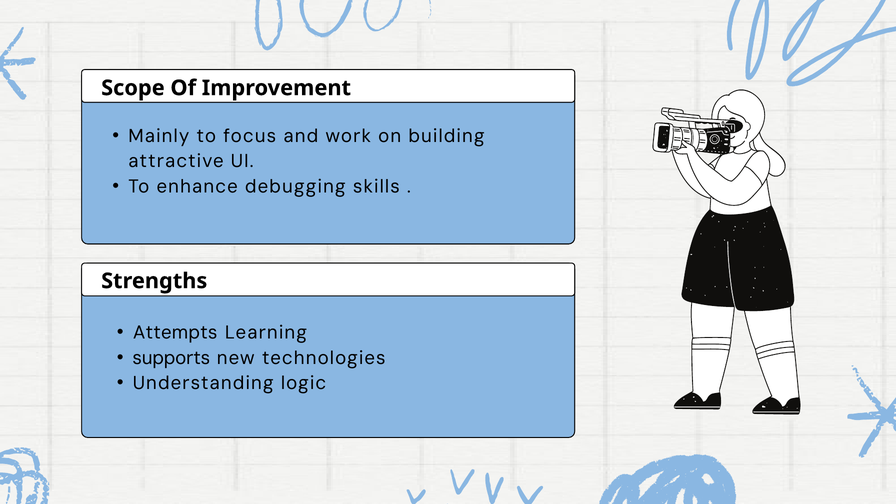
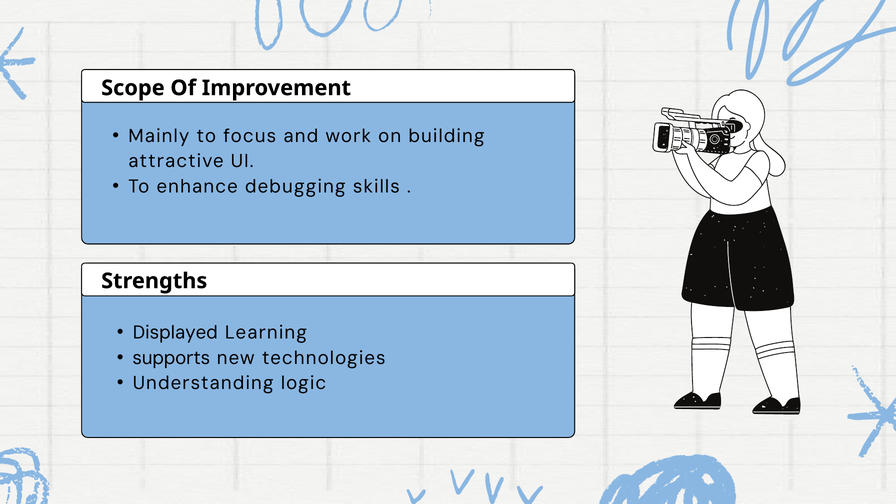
Attempts: Attempts -> Displayed (175, 333)
